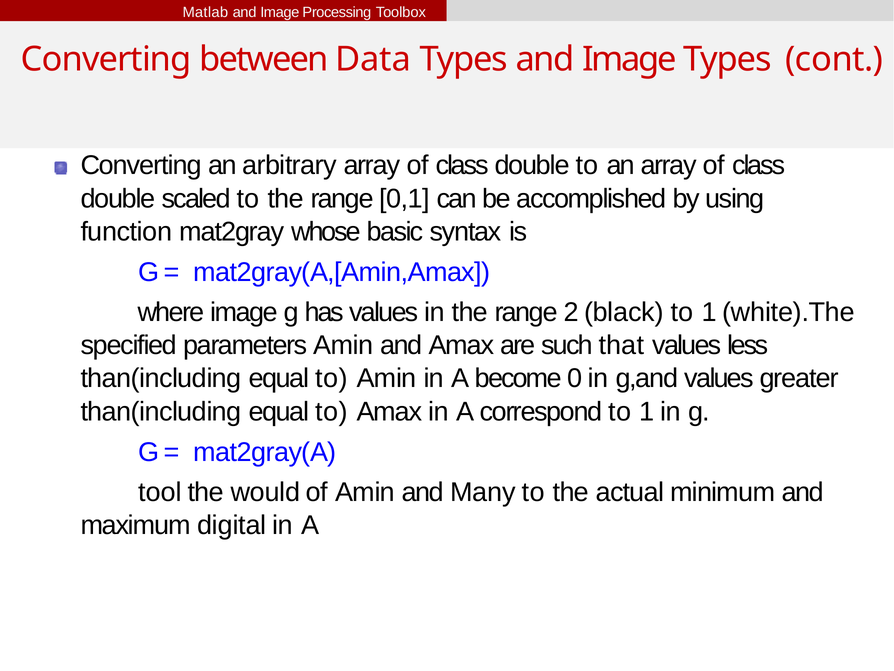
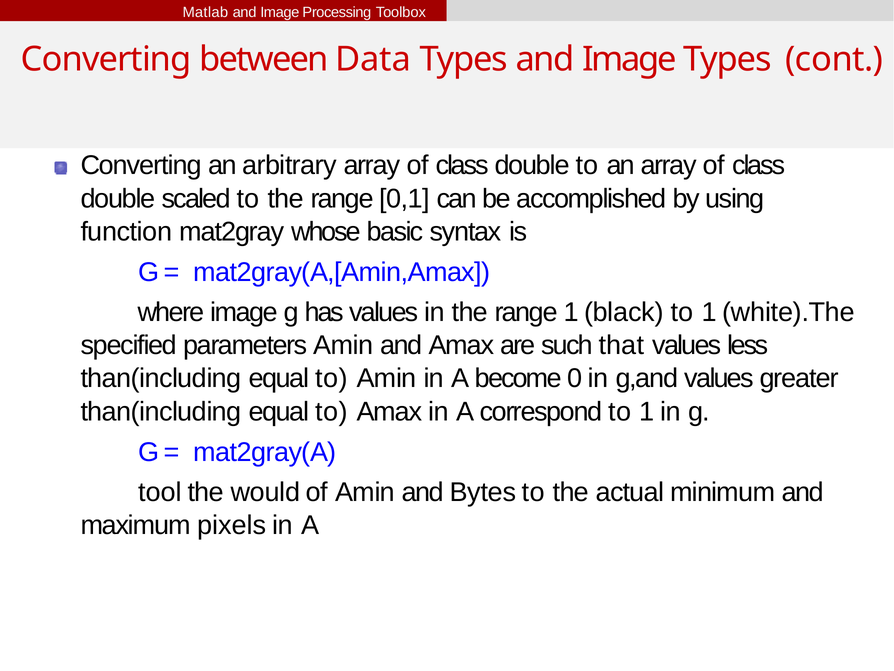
range 2: 2 -> 1 (571, 312)
Many: Many -> Bytes (483, 492)
digital: digital -> pixels (232, 526)
